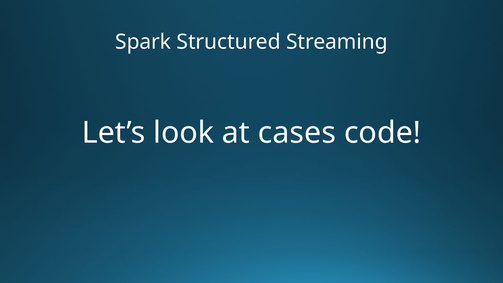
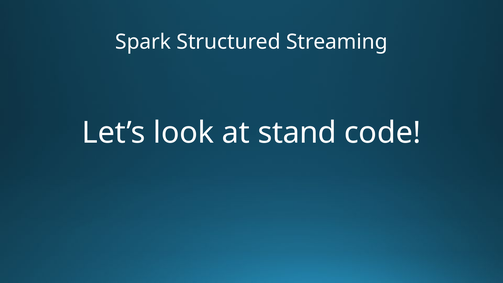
cases: cases -> stand (297, 133)
